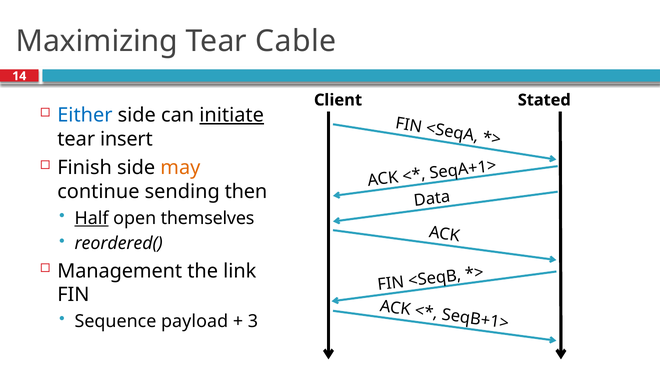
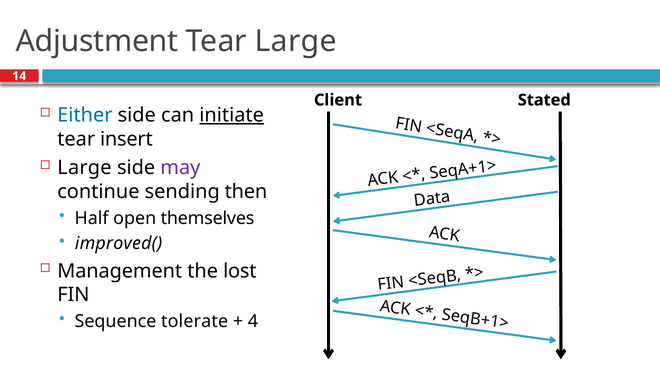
Maximizing: Maximizing -> Adjustment (97, 41)
Tear Cable: Cable -> Large (296, 41)
Finish: Finish -> Large (84, 168)
may colour: orange -> purple (180, 168)
Half underline: present -> none (92, 218)
reordered(: reordered( -> improved( (119, 243)
link: link -> lost (240, 271)
payload: payload -> tolerate (195, 321)
3: 3 -> 4 (253, 321)
